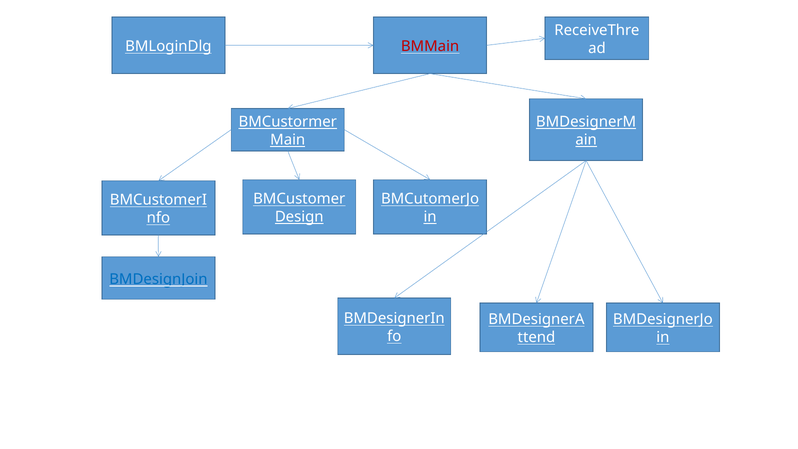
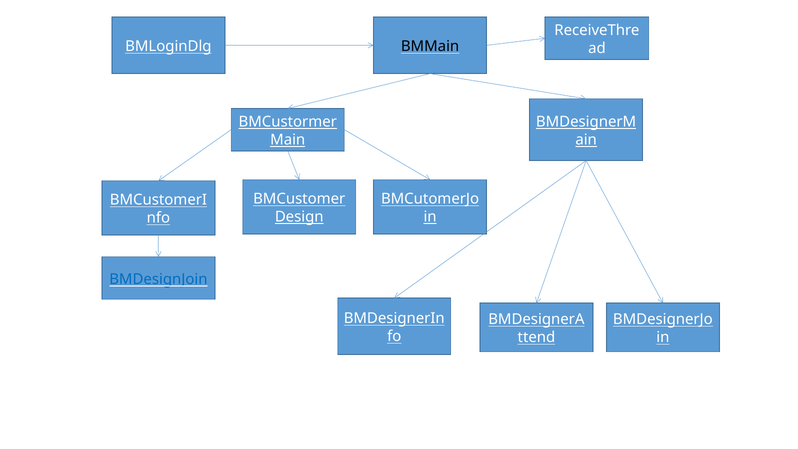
BMMain colour: red -> black (430, 46)
